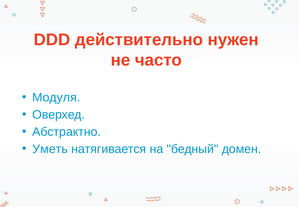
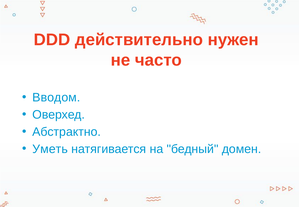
Модуля: Модуля -> Вводом (56, 97)
